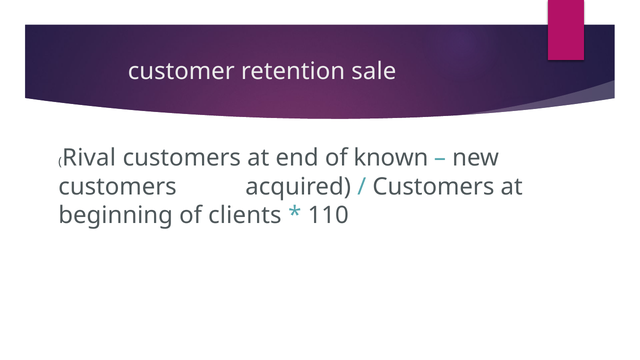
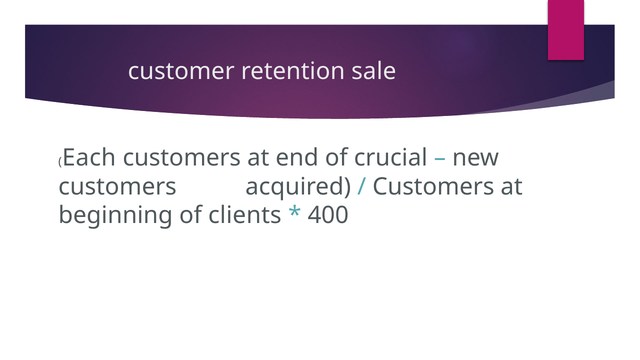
Rival: Rival -> Each (89, 158)
known: known -> crucial (391, 158)
110: 110 -> 400 (328, 215)
